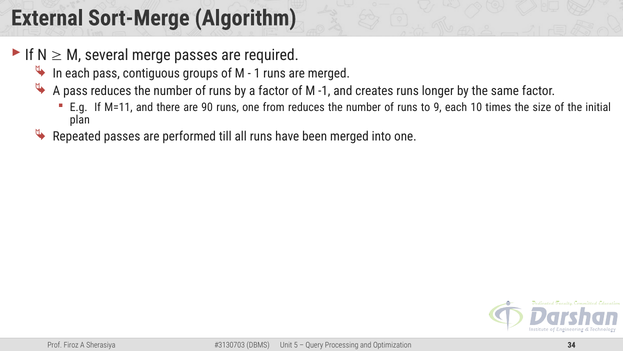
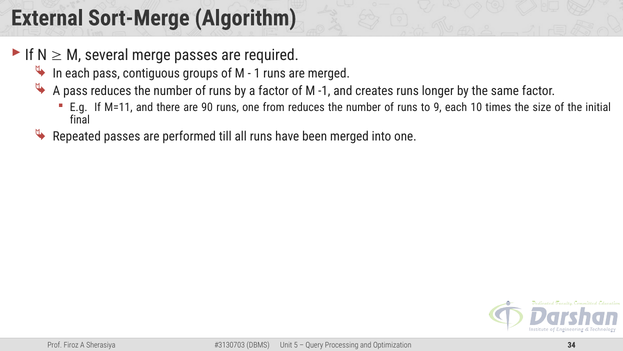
plan: plan -> final (80, 120)
